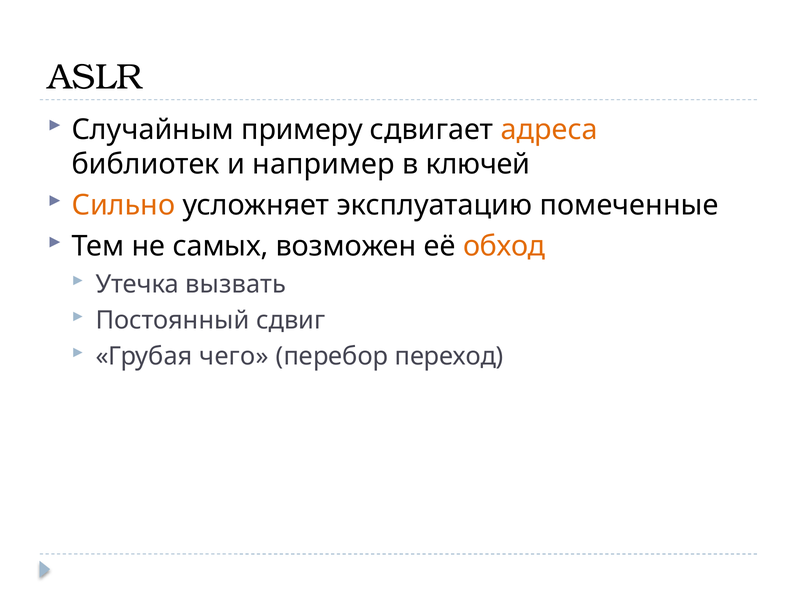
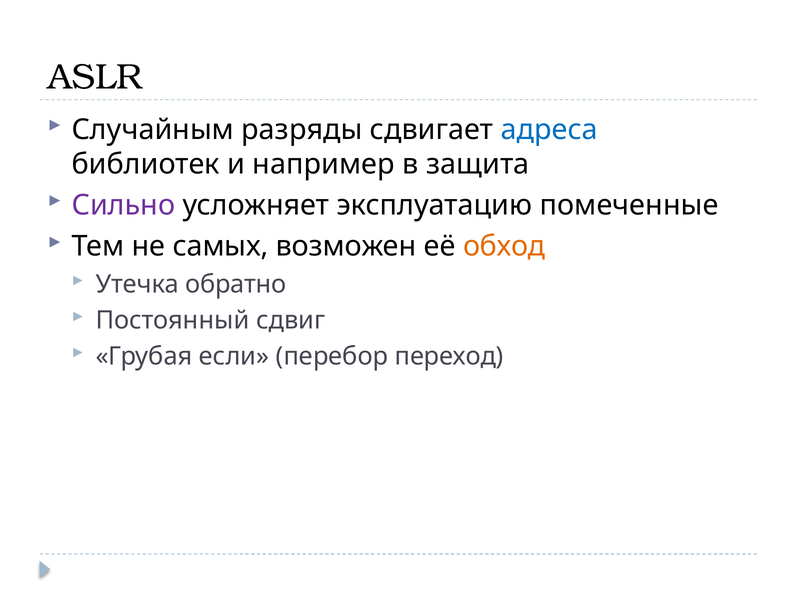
примеру: примеру -> разряды (302, 129)
адреса colour: orange -> blue (549, 129)
ключей: ключей -> защита (478, 164)
Сильно colour: orange -> purple (123, 205)
вызвать: вызвать -> обратно (236, 284)
чего: чего -> если (234, 356)
